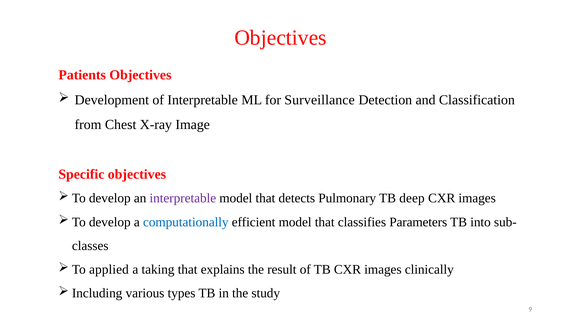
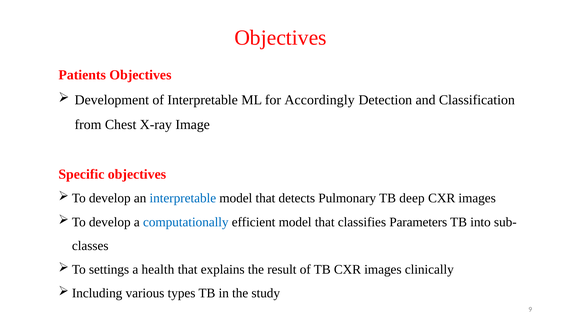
Surveillance: Surveillance -> Accordingly (320, 100)
interpretable colour: purple -> blue (183, 198)
applied: applied -> settings (109, 270)
taking: taking -> health (158, 270)
